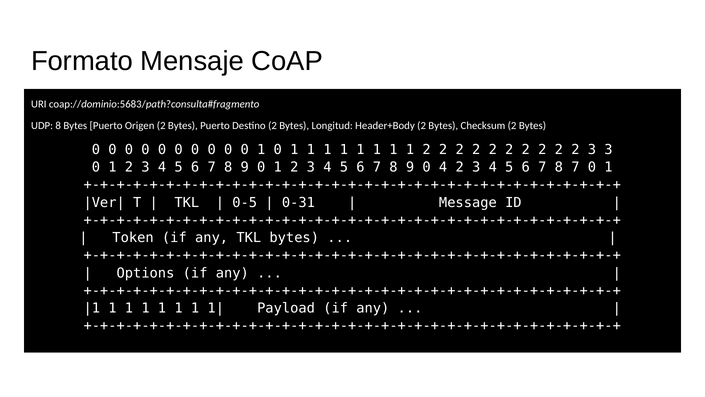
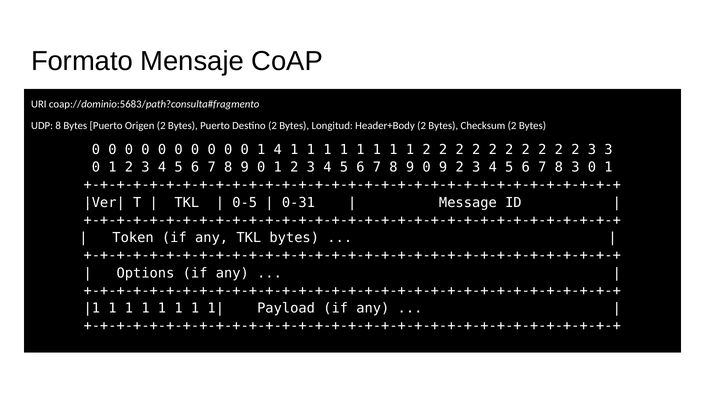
1 0: 0 -> 4 (278, 150)
0 4: 4 -> 9 (443, 167)
8 7: 7 -> 3 (575, 167)
